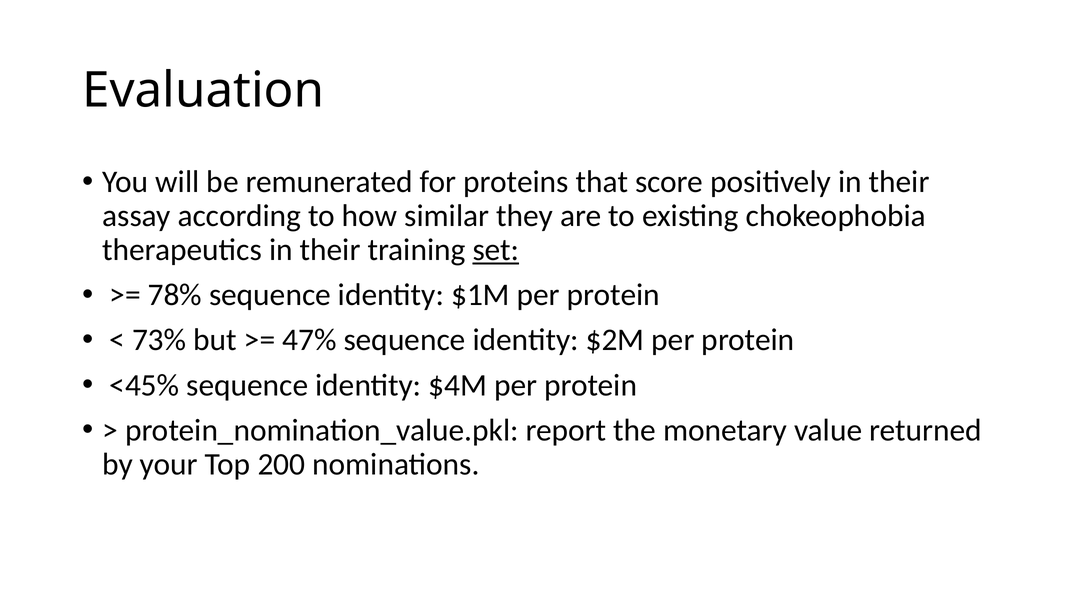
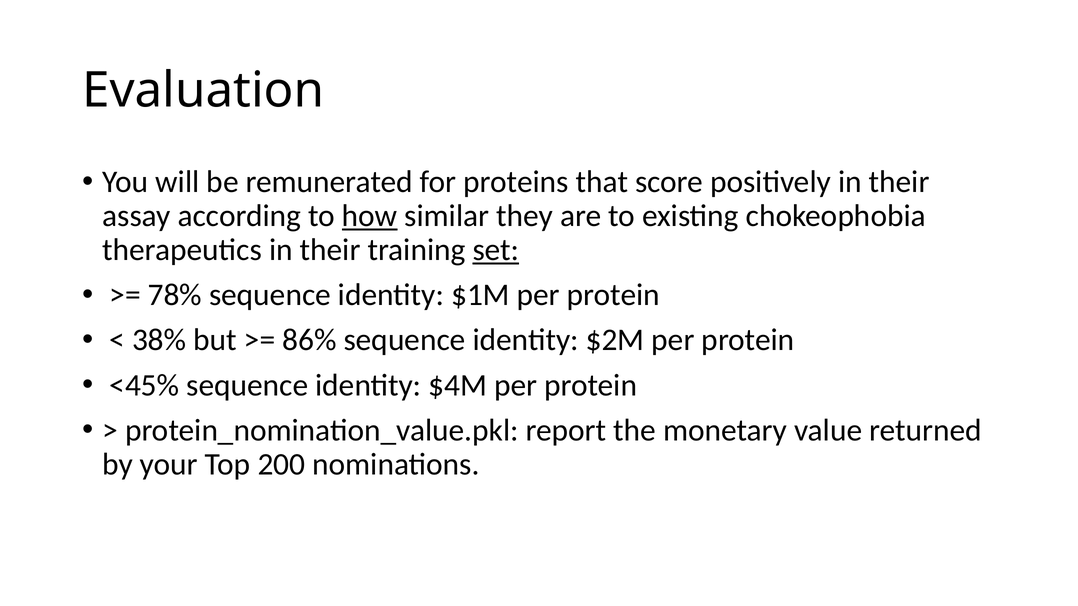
how underline: none -> present (370, 216)
73%: 73% -> 38% (159, 340)
47%: 47% -> 86% (309, 340)
